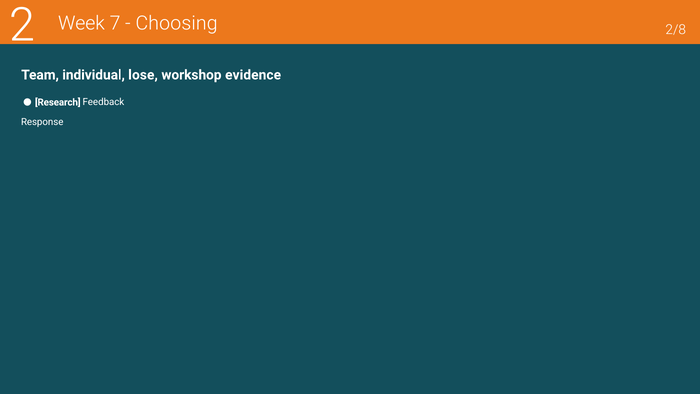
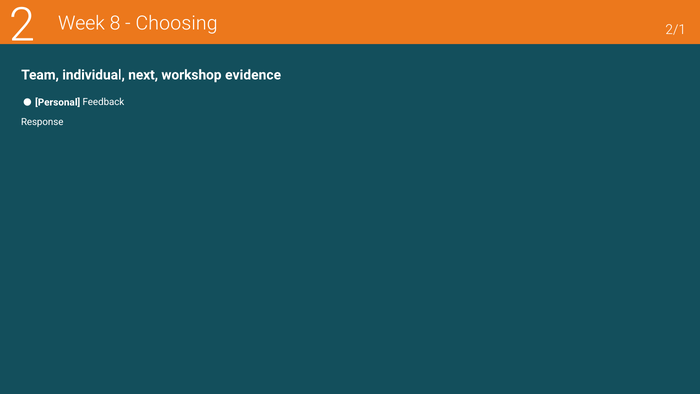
7: 7 -> 8 (115, 23)
2/8: 2/8 -> 2/1 (676, 30)
lose: lose -> next (143, 75)
Research: Research -> Personal (58, 102)
